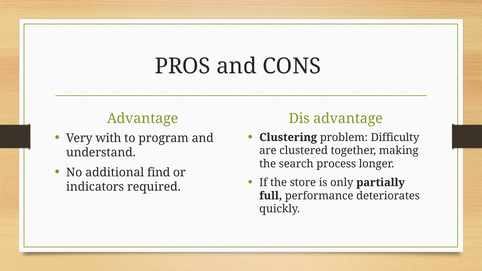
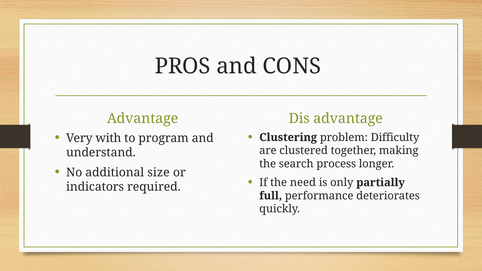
find: find -> size (159, 172)
store: store -> need (303, 183)
